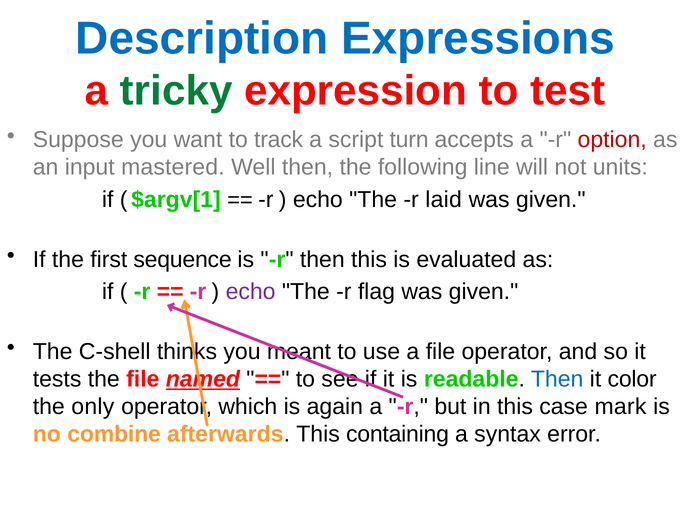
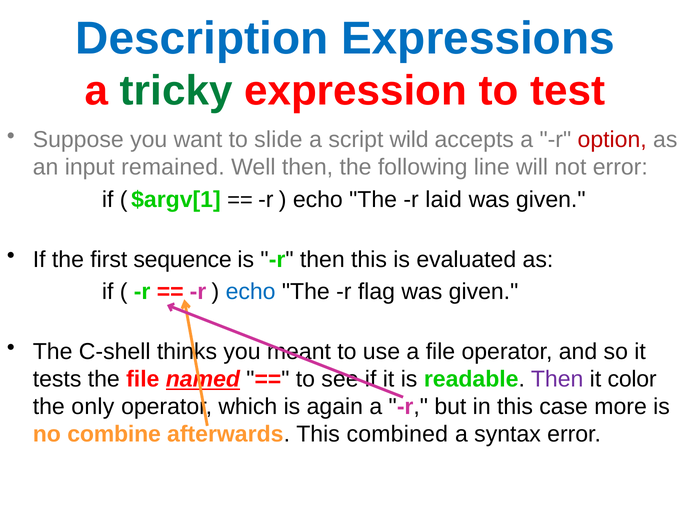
track: track -> slide (278, 140)
turn: turn -> wild (409, 140)
mastered: mastered -> remained (173, 167)
not units: units -> error (620, 167)
echo colour: purple -> blue (251, 292)
Then colour: blue -> purple (557, 379)
mark: mark -> more (621, 407)
containing: containing -> combined (397, 435)
